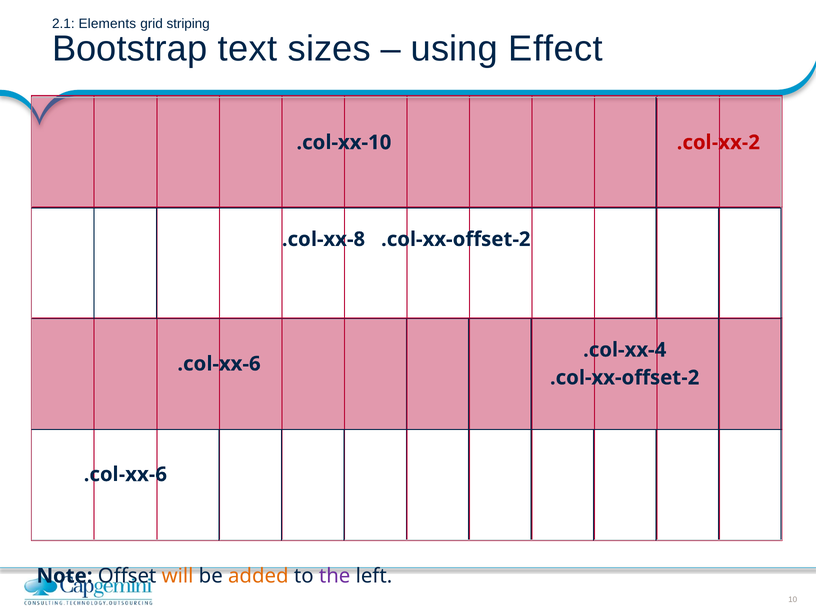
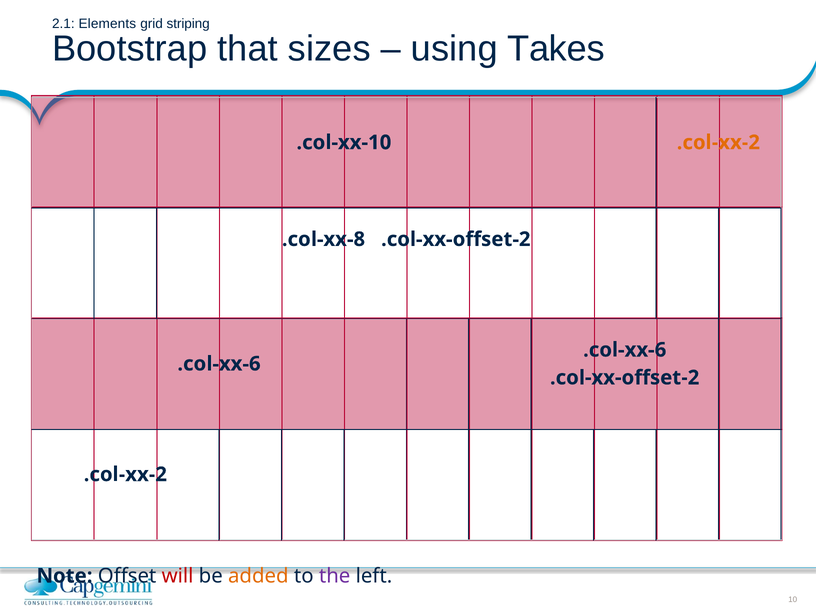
text: text -> that (248, 49)
Effect: Effect -> Takes (556, 49)
.col-xx-2 colour: red -> orange (718, 142)
.col-xx-4: .col-xx-4 -> .col-xx-6 (625, 350)
.col-xx-6: .col-xx-6 -> .col-xx-2 (125, 474)
will colour: orange -> red (178, 576)
